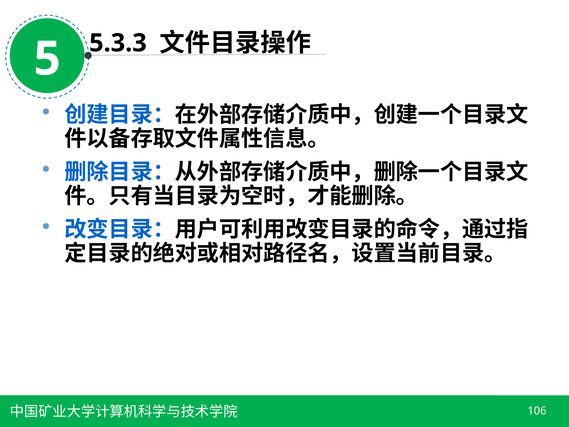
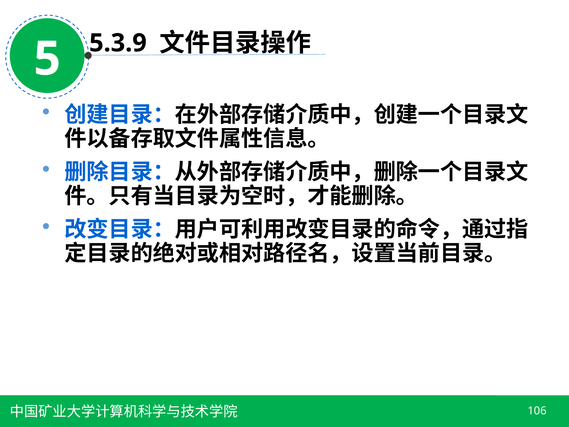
5.3.3: 5.3.3 -> 5.3.9 (118, 43)
